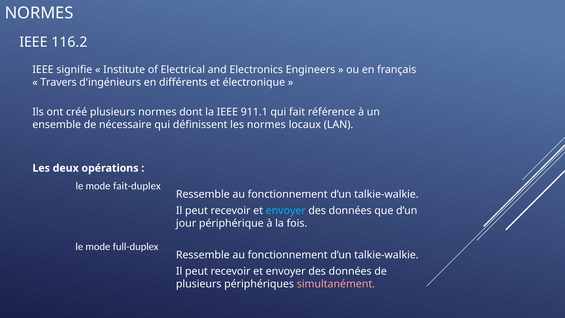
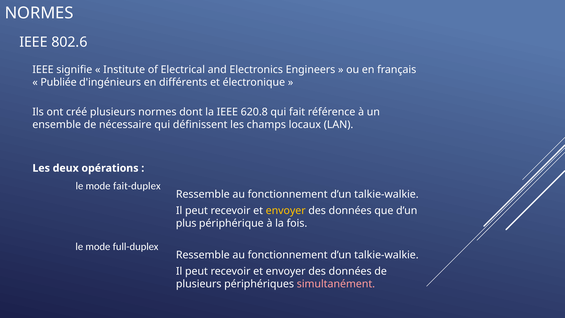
116.2: 116.2 -> 802.6 (69, 42)
Travers: Travers -> Publiée (59, 82)
911.1: 911.1 -> 620.8 (254, 112)
les normes: normes -> champs (266, 125)
envoyer colour: light blue -> yellow (286, 211)
jour: jour -> plus (186, 223)
